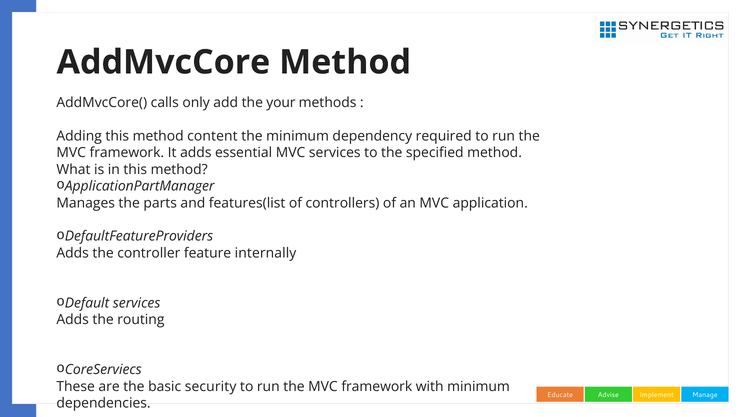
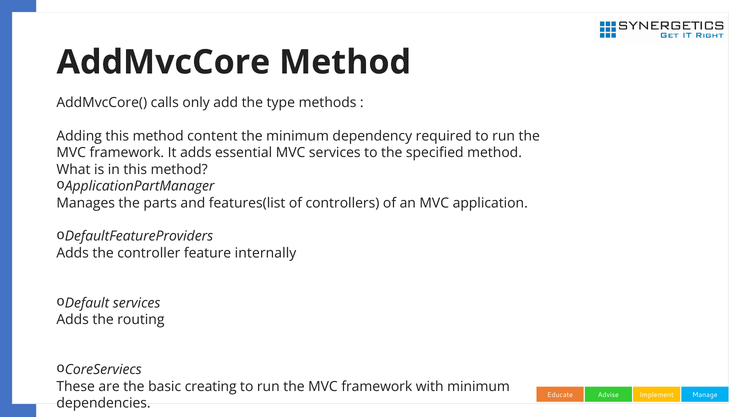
your: your -> type (281, 103)
security: security -> creating (211, 387)
